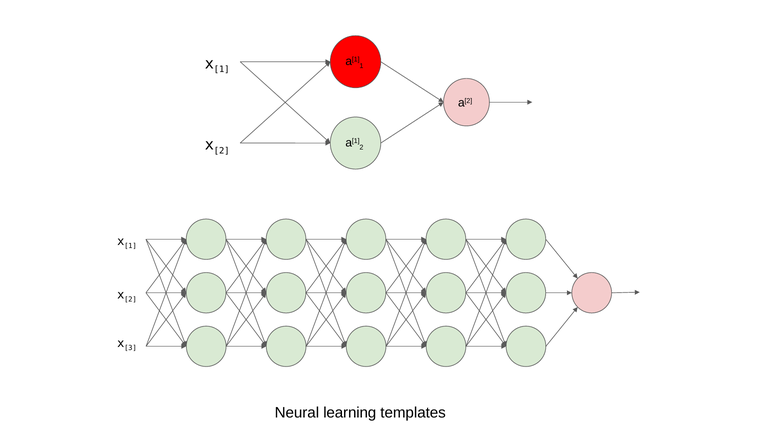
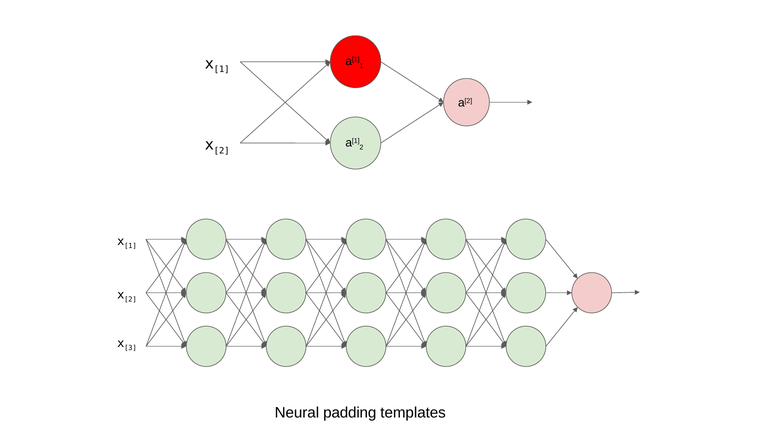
learning: learning -> padding (350, 413)
